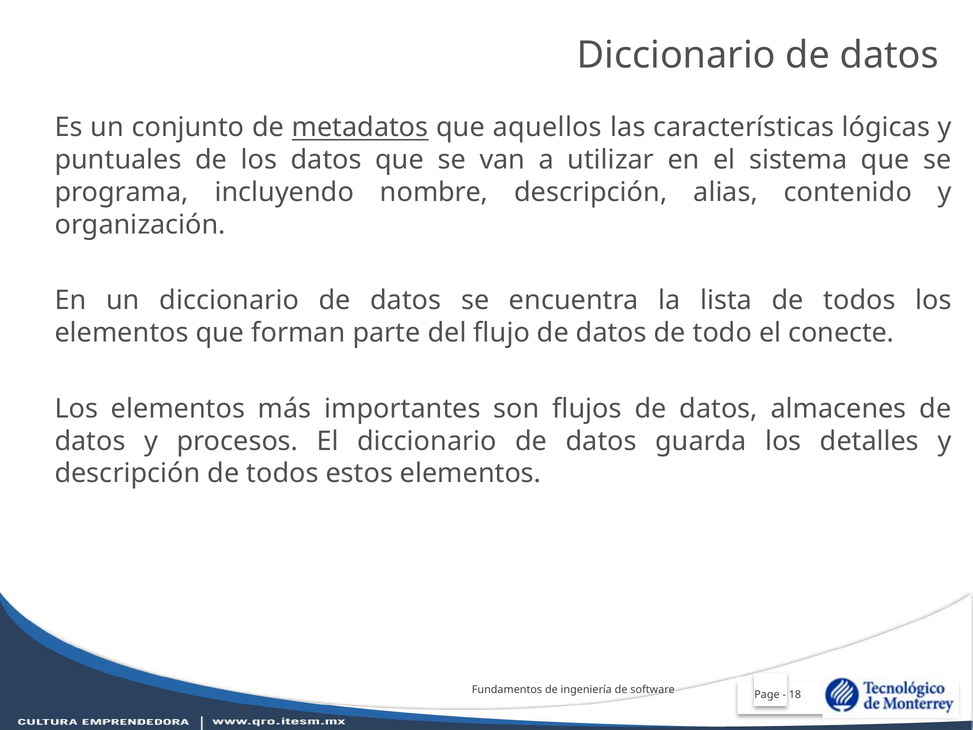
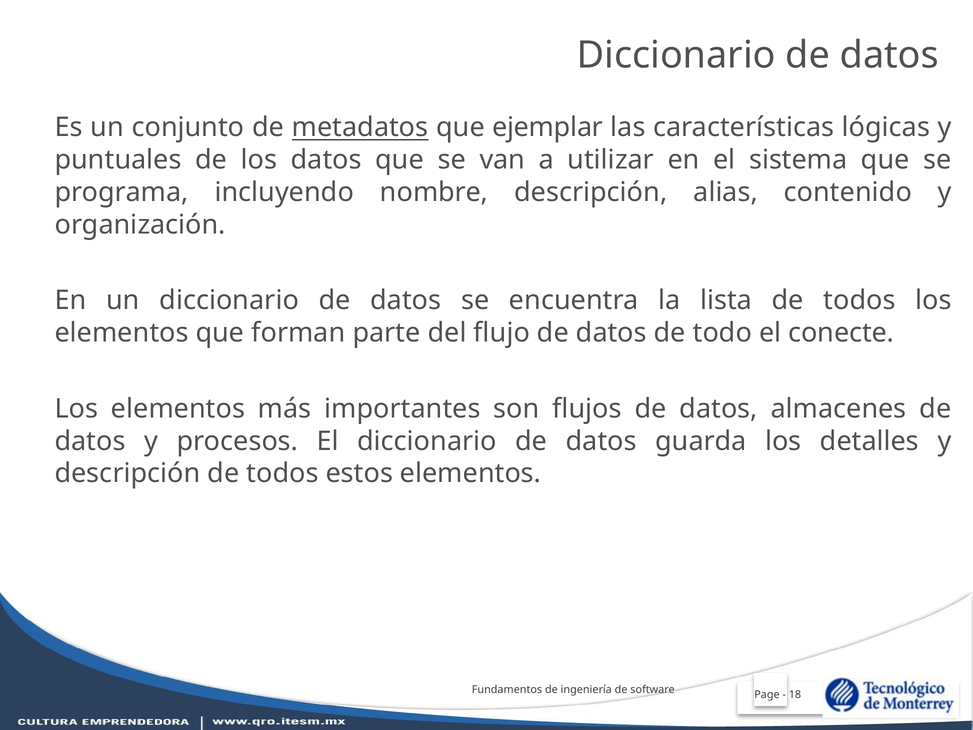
aquellos: aquellos -> ejemplar (548, 127)
